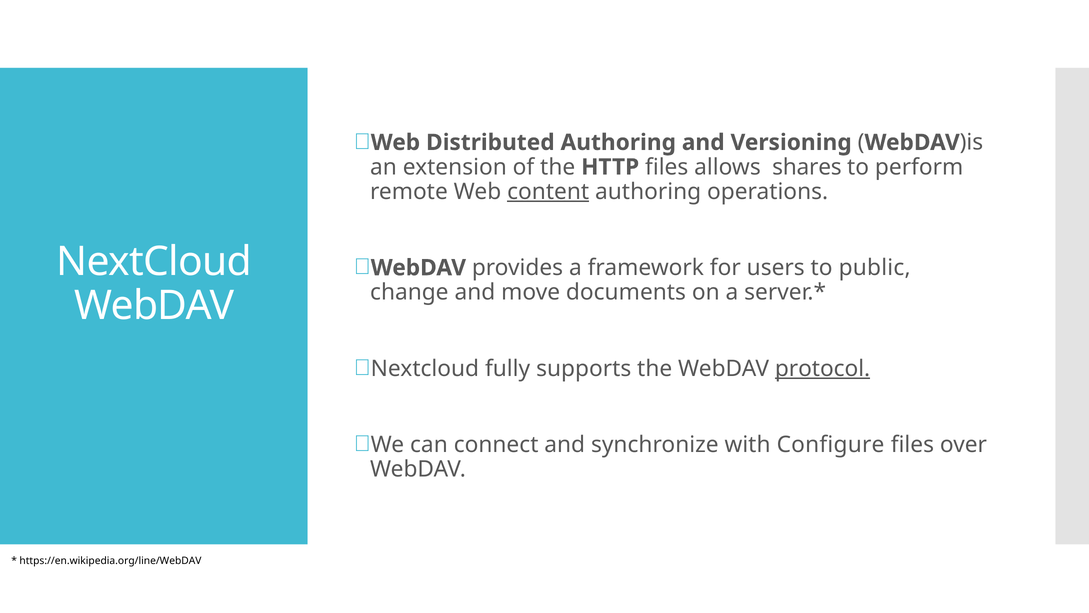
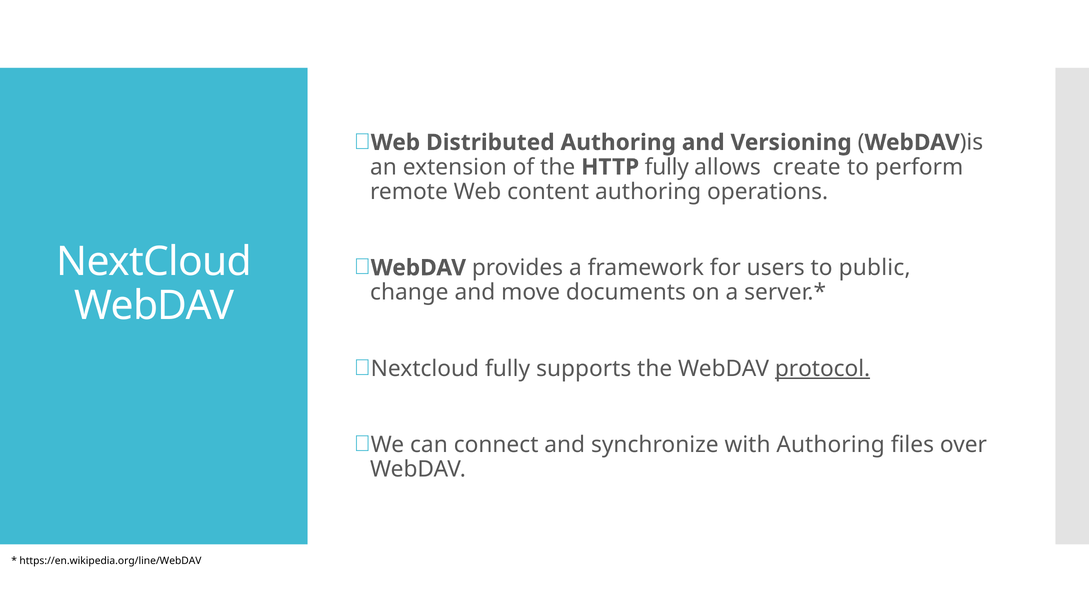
HTTP files: files -> fully (667, 167)
shares: shares -> create (807, 167)
content underline: present -> none (548, 191)
with Configure: Configure -> Authoring (831, 445)
